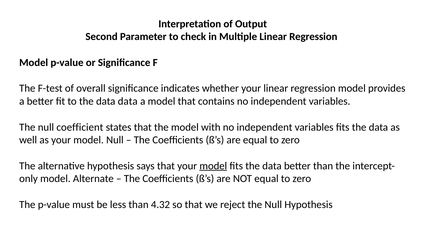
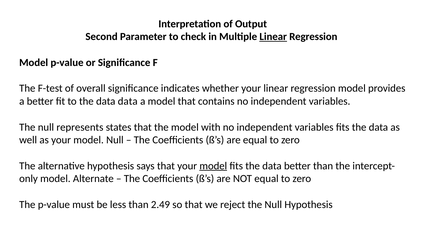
Linear underline: none -> present (273, 37)
coefficient: coefficient -> represents (80, 127)
4.32: 4.32 -> 2.49 (160, 204)
